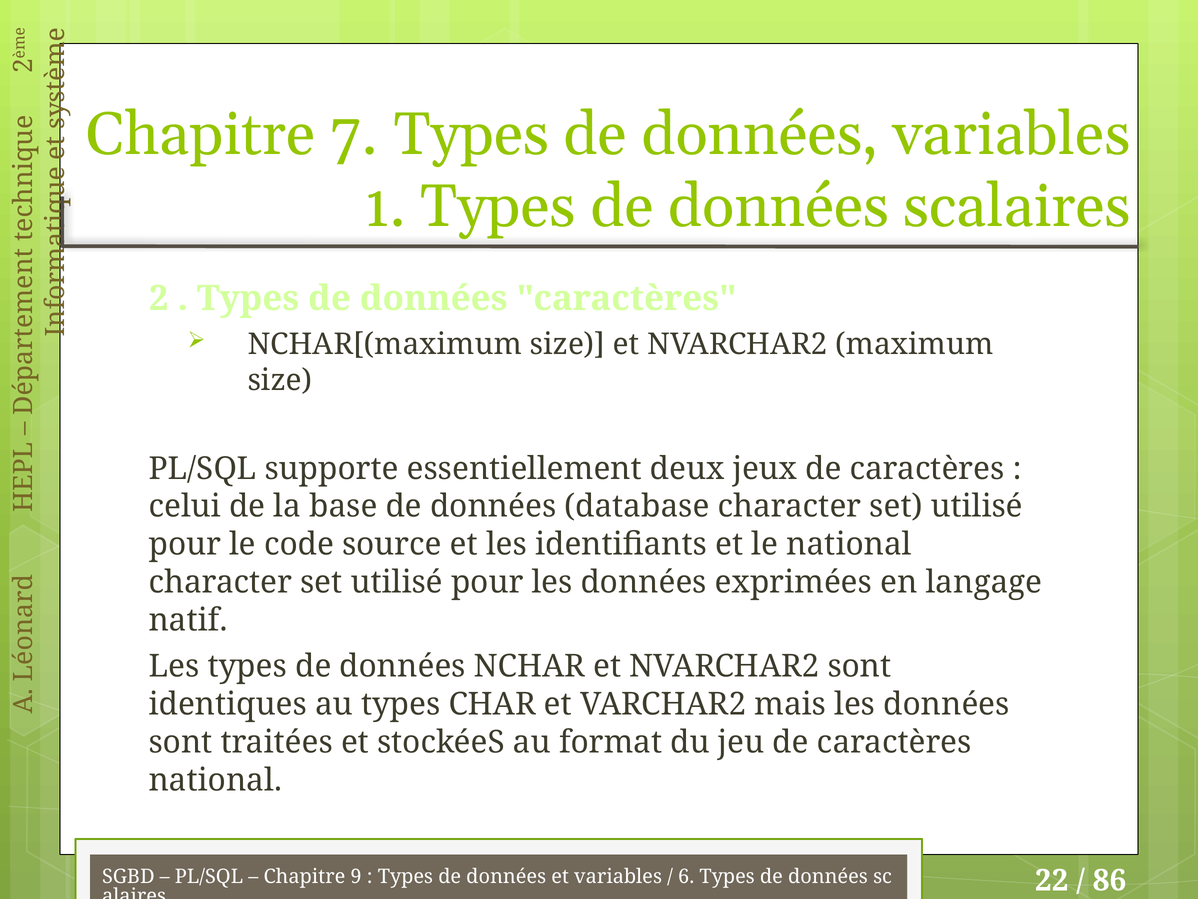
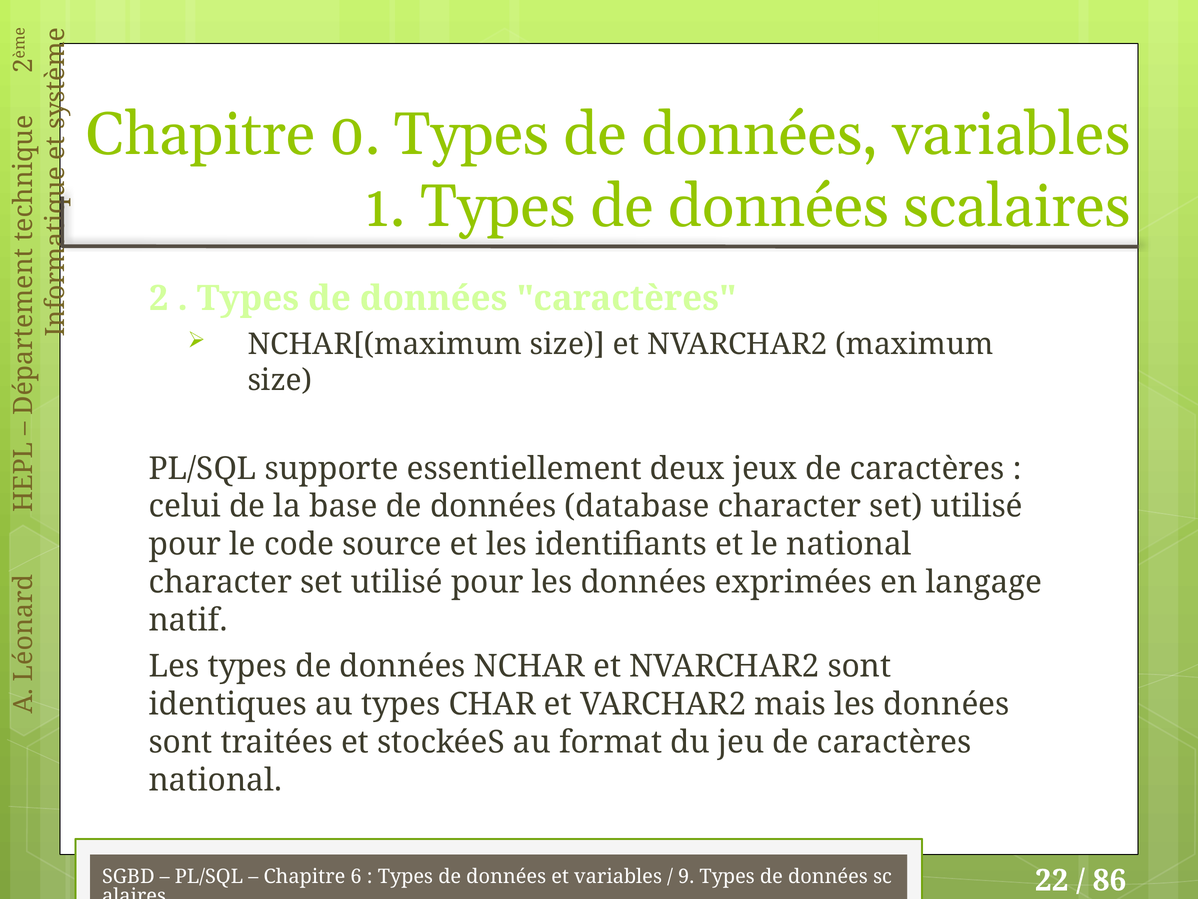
7: 7 -> 0 (355, 134)
9: 9 -> 6 (356, 876)
6: 6 -> 9 (686, 876)
